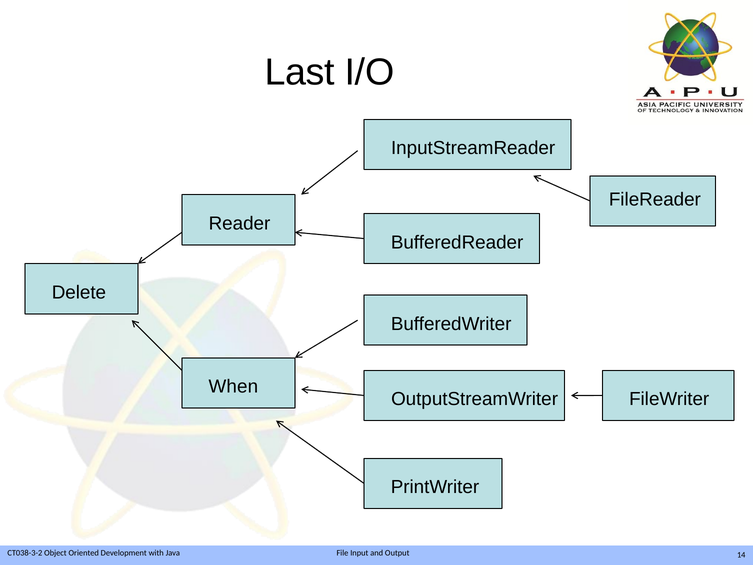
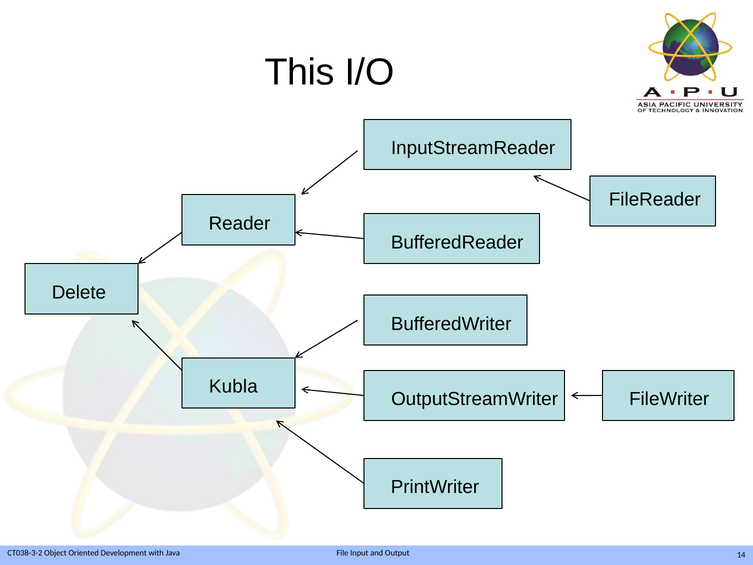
Last: Last -> This (300, 72)
When: When -> Kubla (233, 387)
